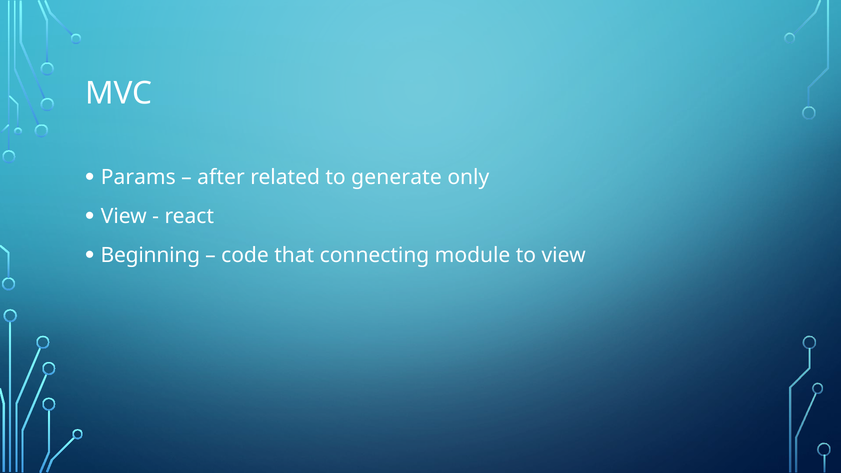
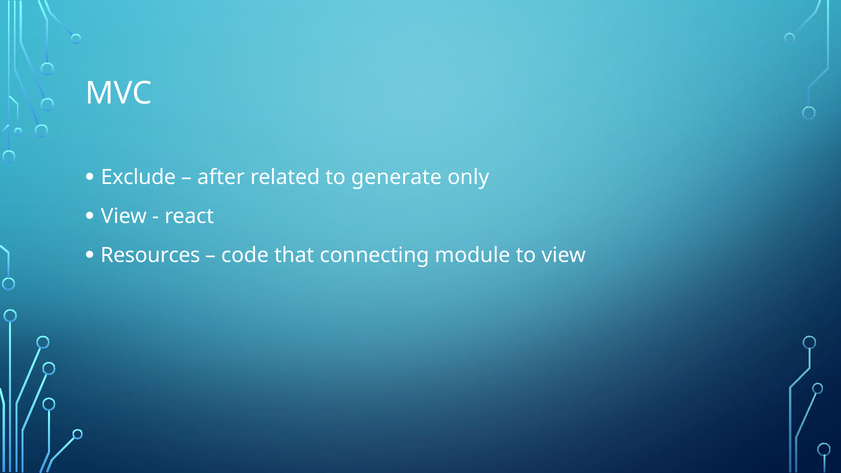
Params: Params -> Exclude (138, 177)
Beginning: Beginning -> Resources (150, 256)
